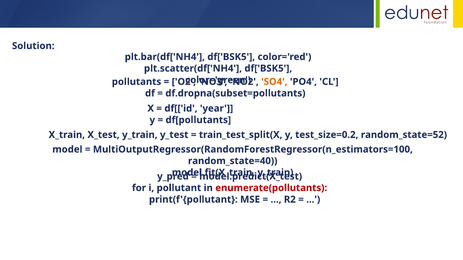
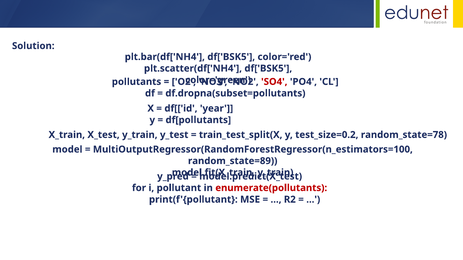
SO4 colour: orange -> red (274, 82)
random_state=52: random_state=52 -> random_state=78 (404, 135)
random_state=40: random_state=40 -> random_state=89 (233, 161)
